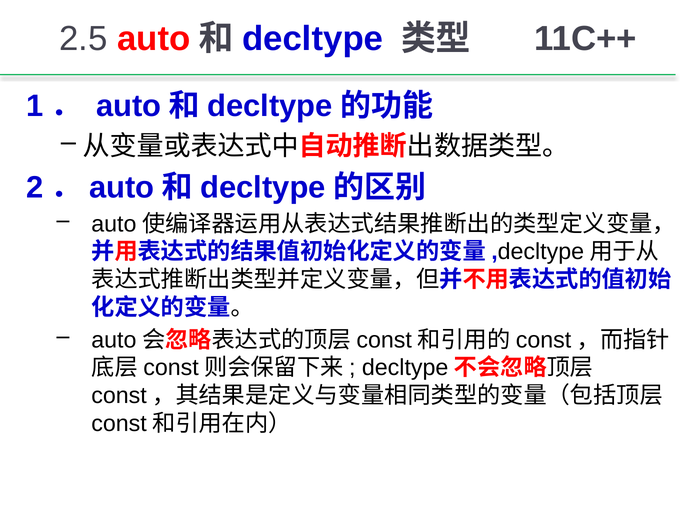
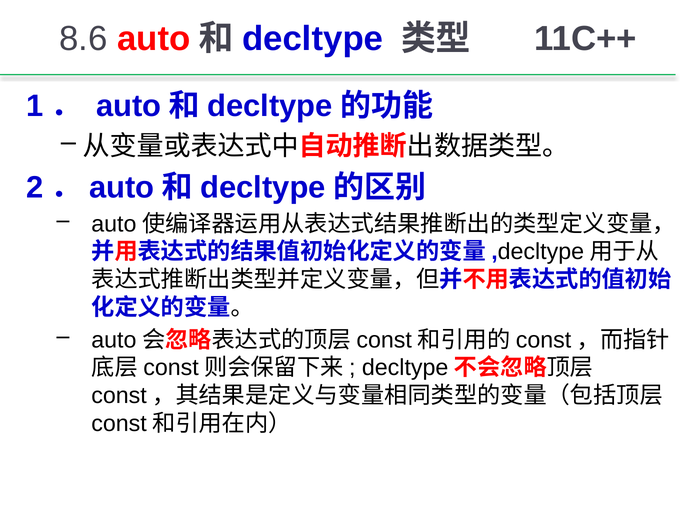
2.5: 2.5 -> 8.6 (83, 39)
